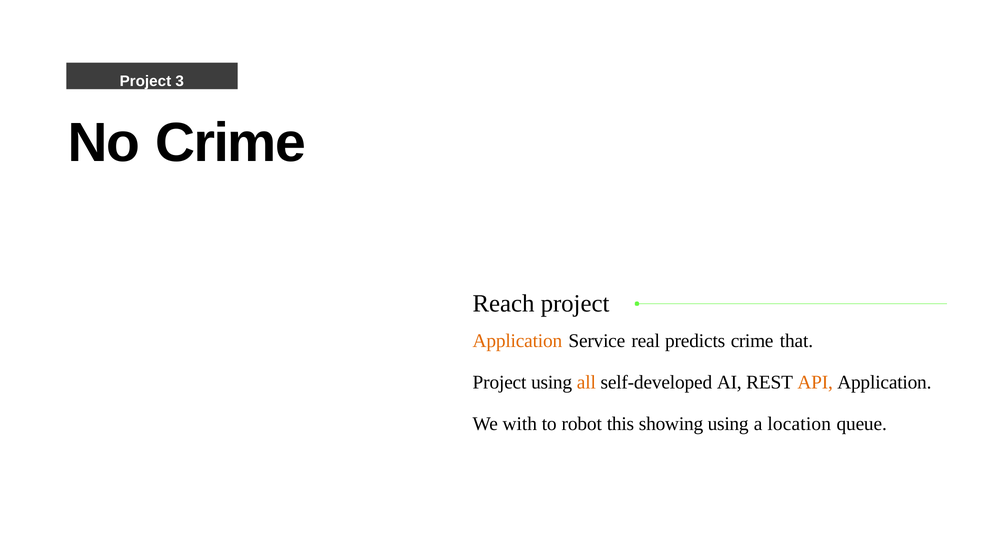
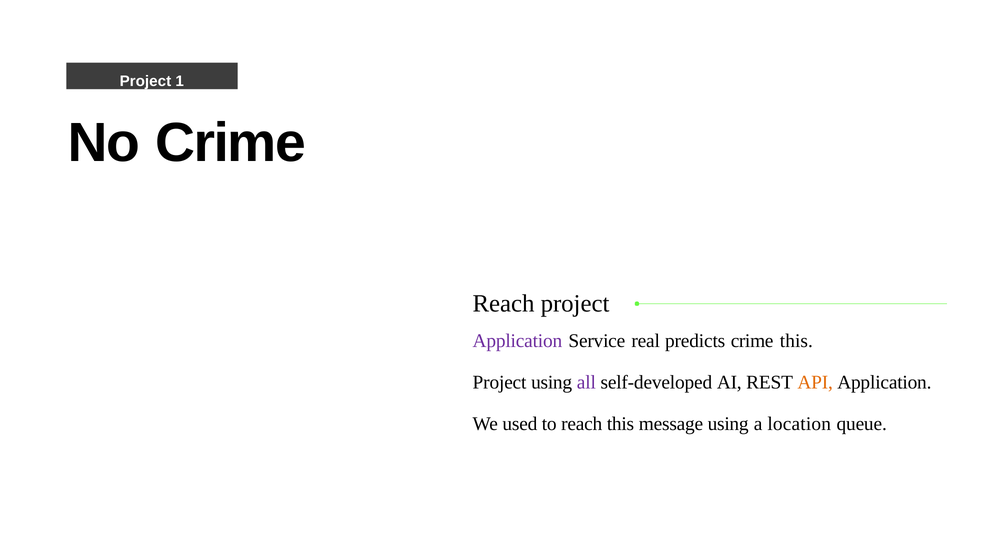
3: 3 -> 1 (180, 81)
Application colour: orange -> purple (517, 341)
crime that: that -> this (796, 341)
all colour: orange -> purple (586, 383)
with: with -> used (520, 424)
to robot: robot -> reach (582, 424)
showing: showing -> message (671, 424)
